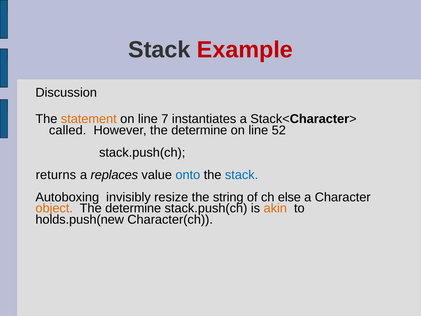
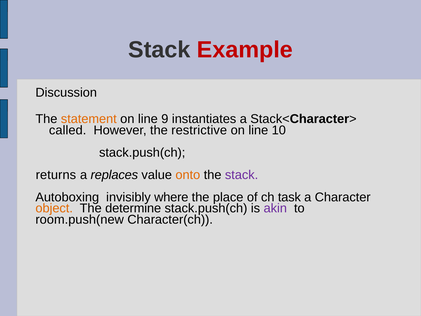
7: 7 -> 9 (165, 119)
However the determine: determine -> restrictive (199, 130)
52: 52 -> 10 (279, 130)
onto colour: blue -> orange (188, 175)
stack colour: blue -> purple (242, 175)
resize: resize -> where (171, 197)
string: string -> place (228, 197)
else: else -> task (289, 197)
akin colour: orange -> purple (275, 208)
holds.push(new: holds.push(new -> room.push(new (80, 219)
